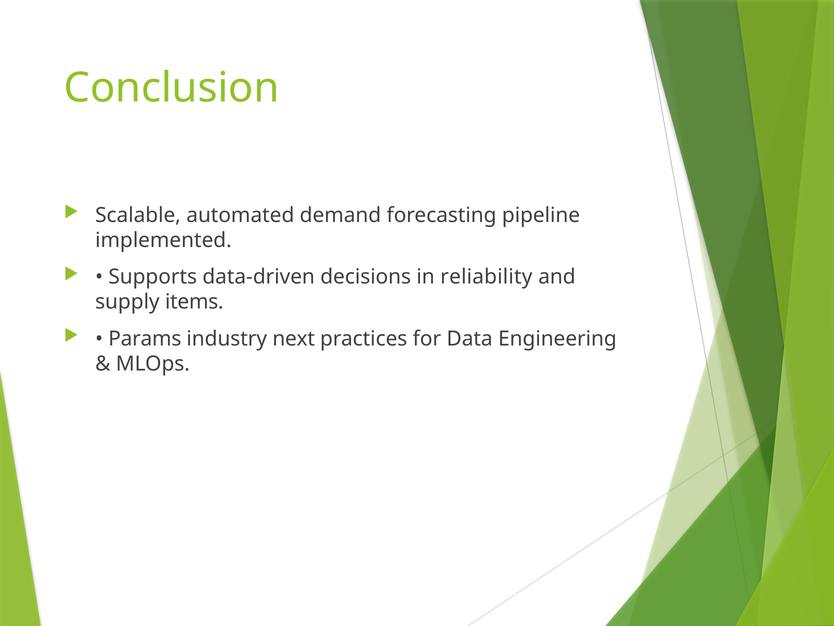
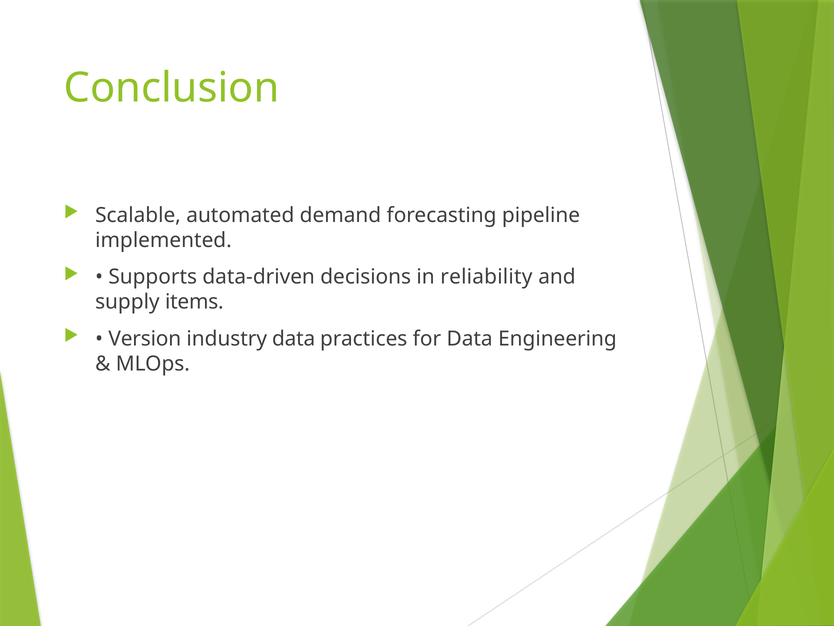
Params: Params -> Version (145, 338)
industry next: next -> data (294, 338)
